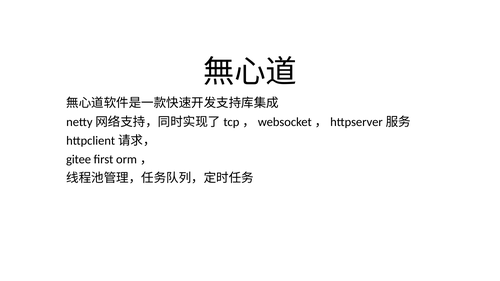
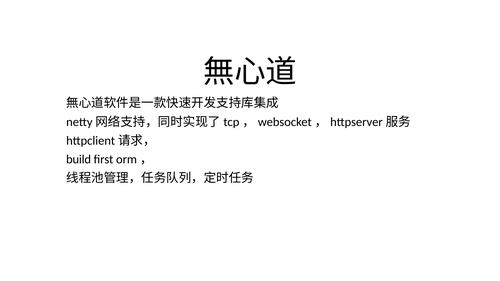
gitee: gitee -> build (79, 159)
